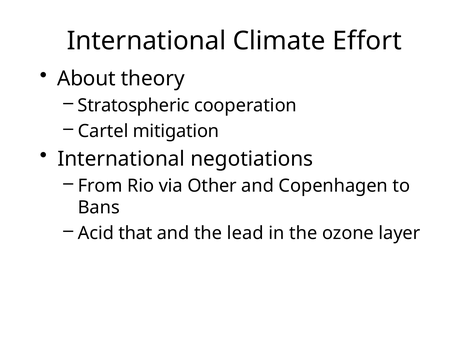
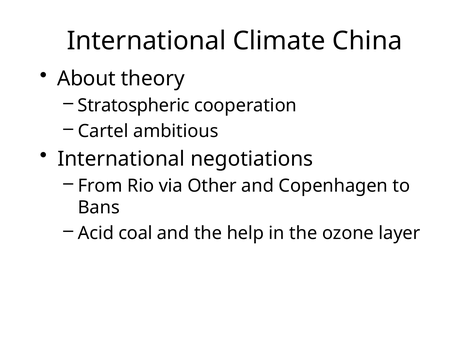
Effort: Effort -> China (367, 41)
mitigation: mitigation -> ambitious (176, 131)
that: that -> coal (135, 233)
lead: lead -> help (245, 233)
